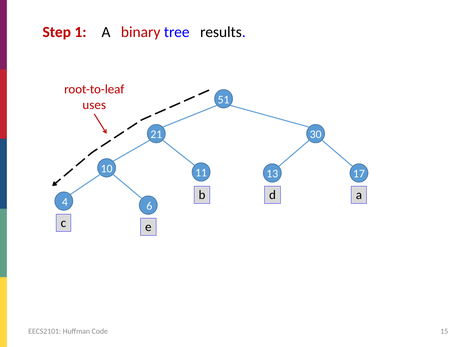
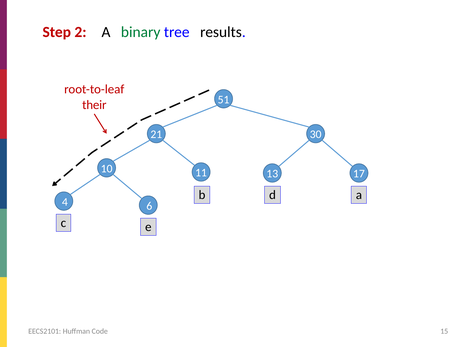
1: 1 -> 2 (81, 32)
binary colour: red -> green (141, 32)
uses: uses -> their (94, 105)
